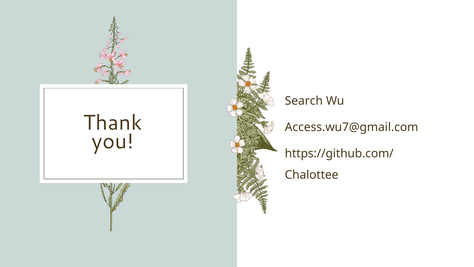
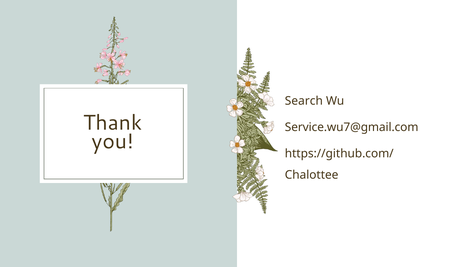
Access.wu7@gmail.com: Access.wu7@gmail.com -> Service.wu7@gmail.com (352, 127)
